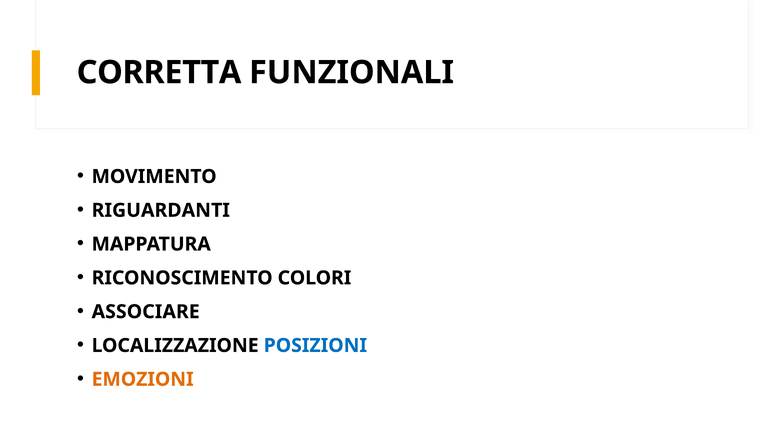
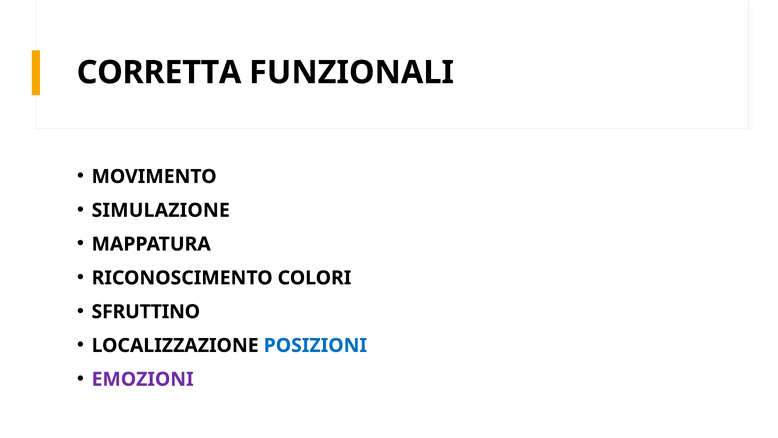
RIGUARDANTI: RIGUARDANTI -> SIMULAZIONE (161, 210)
ASSOCIARE: ASSOCIARE -> SFRUTTINO (146, 311)
EMOZIONI colour: orange -> purple (143, 379)
